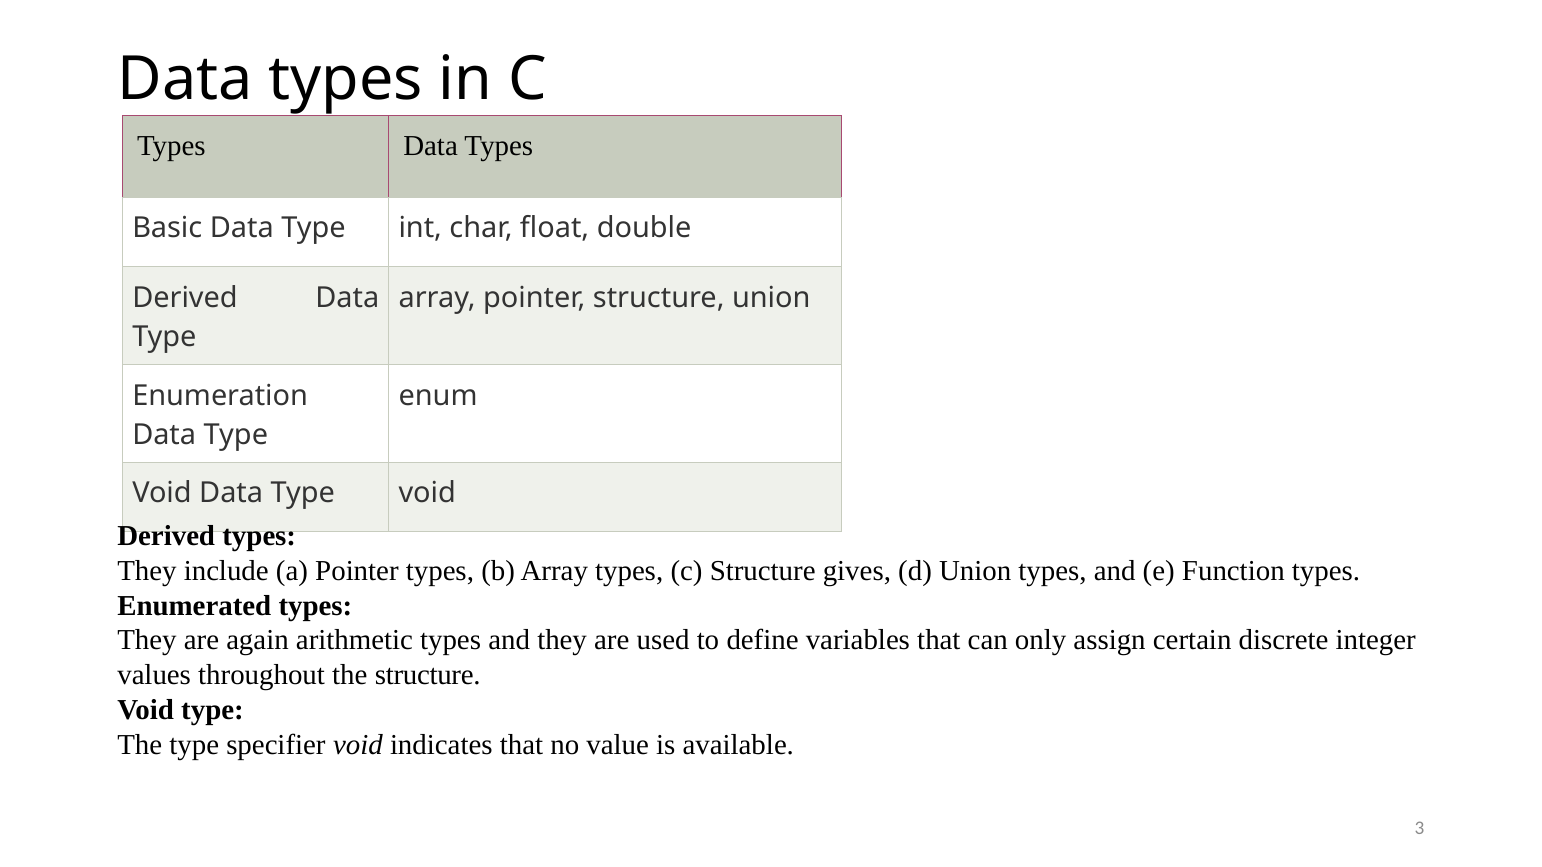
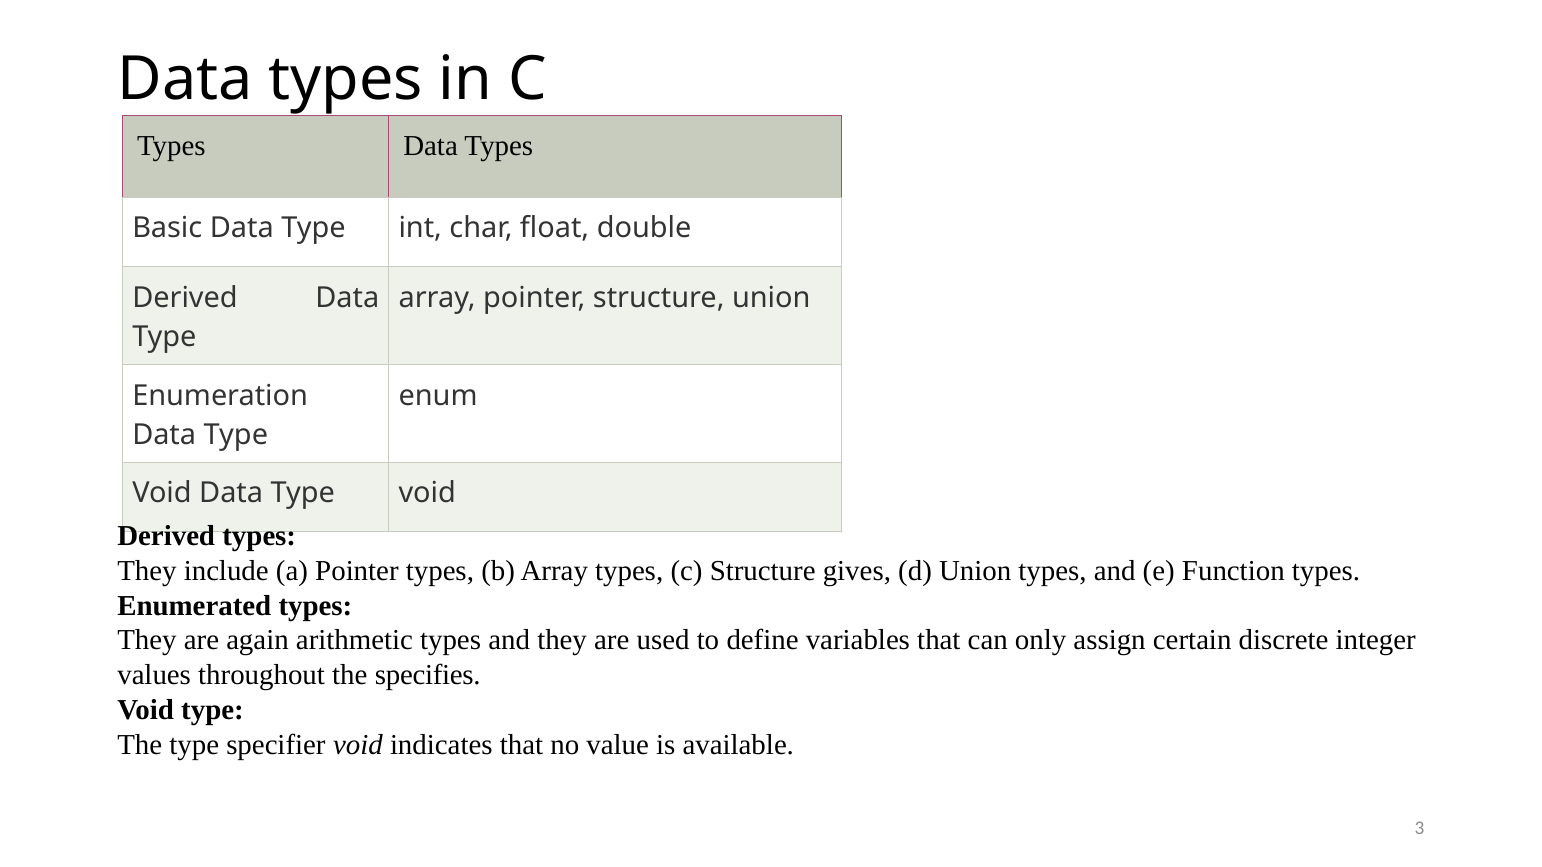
the structure: structure -> specifies (428, 675)
